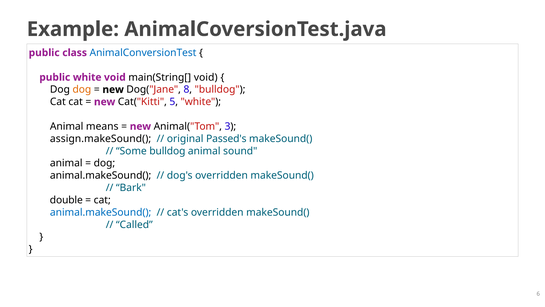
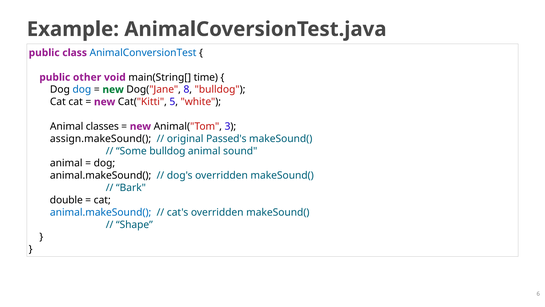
public white: white -> other (87, 77)
main(String[ void: void -> time (206, 77)
dog colour: orange -> blue (82, 89)
new colour: black -> green (113, 89)
means: means -> classes (102, 126)
Called: Called -> Shape (134, 224)
